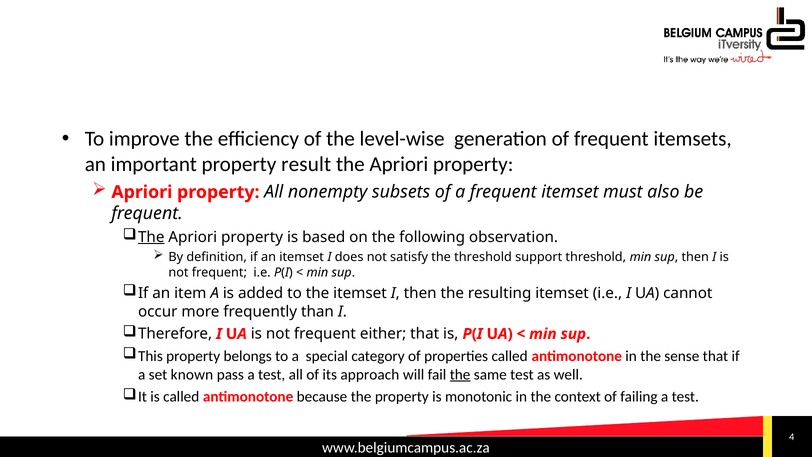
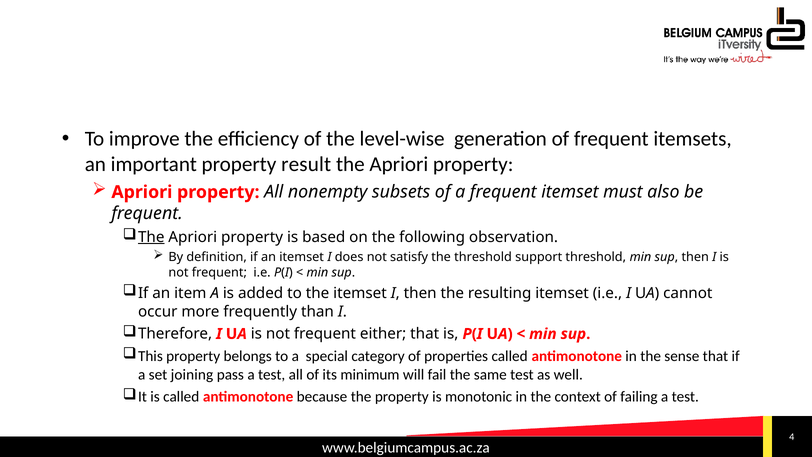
known: known -> joining (192, 374)
approach: approach -> minimum (370, 374)
the underline: present -> none (460, 374)
